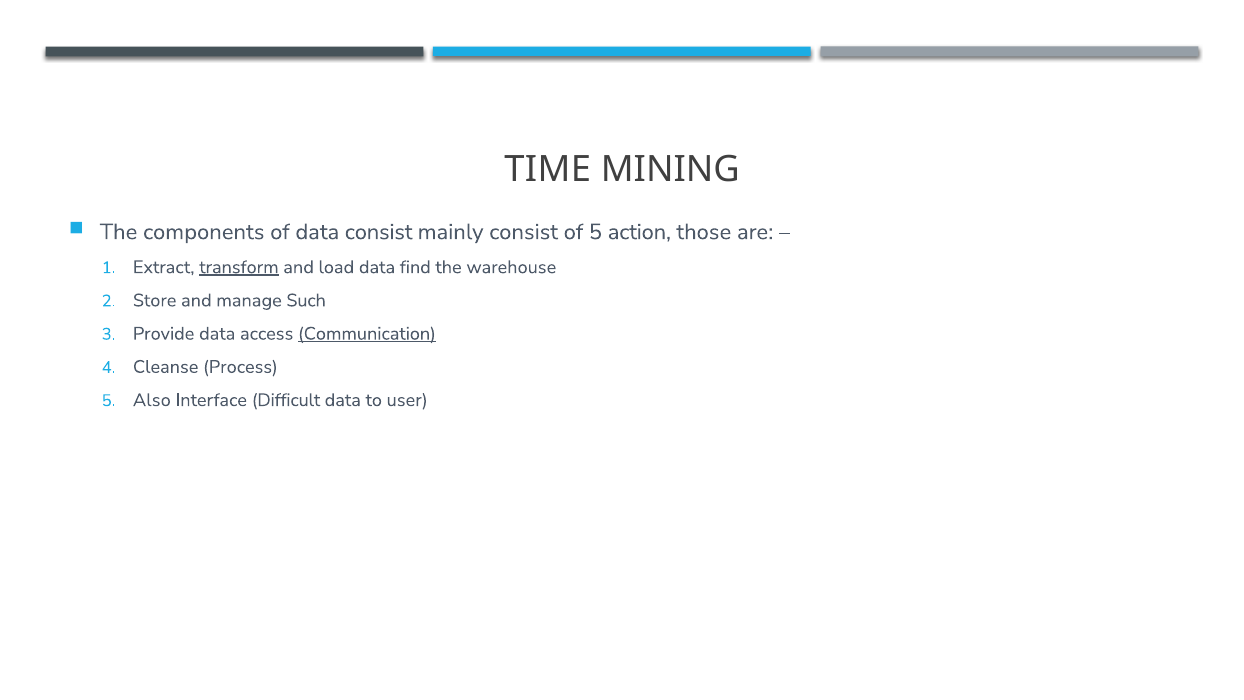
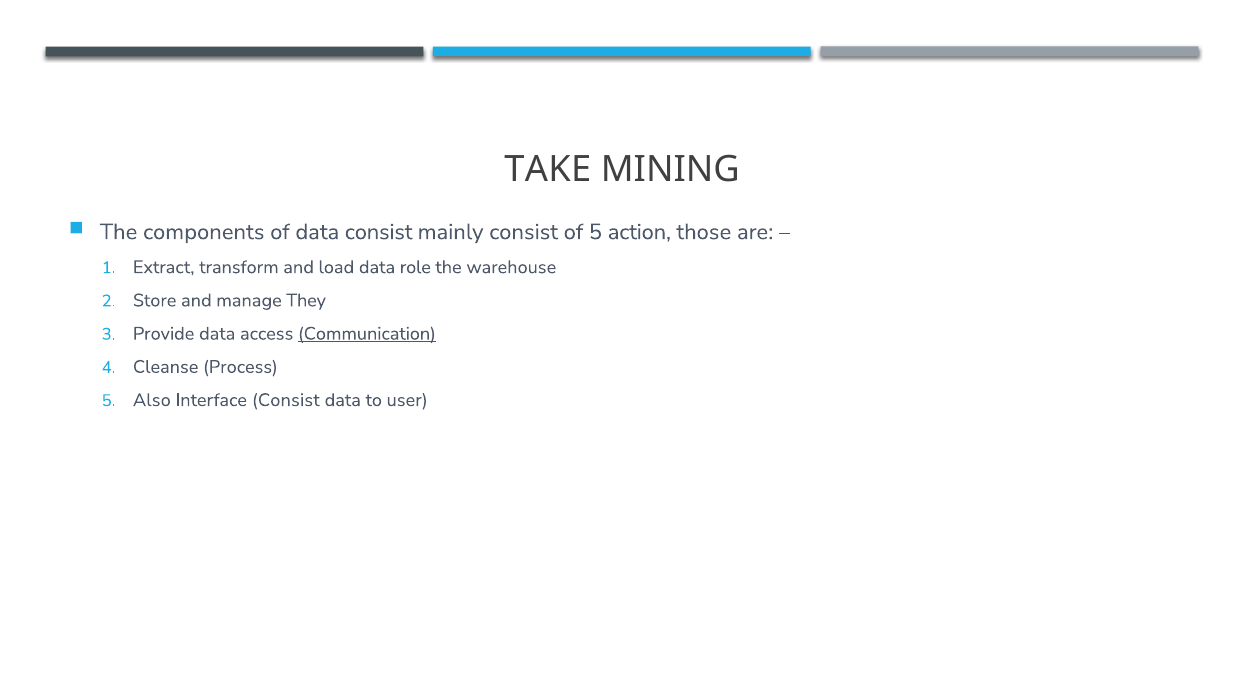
TIME: TIME -> TAKE (548, 169)
transform underline: present -> none (239, 267)
find: find -> role (415, 267)
Such: Such -> They (306, 300)
Interface Difficult: Difficult -> Consist (286, 400)
